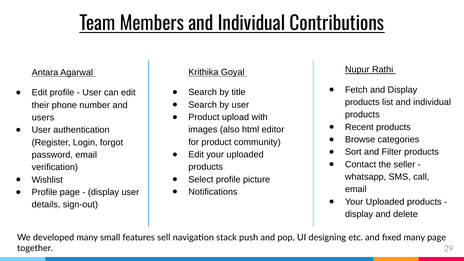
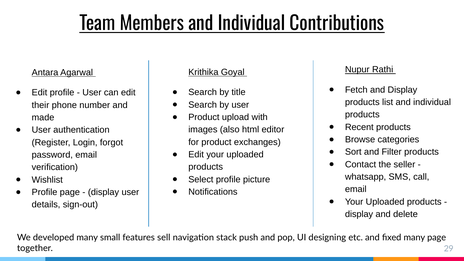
users: users -> made (43, 118)
community: community -> exchanges (257, 142)
